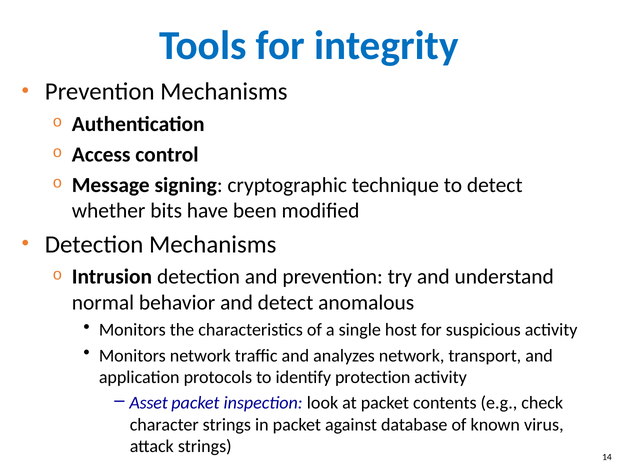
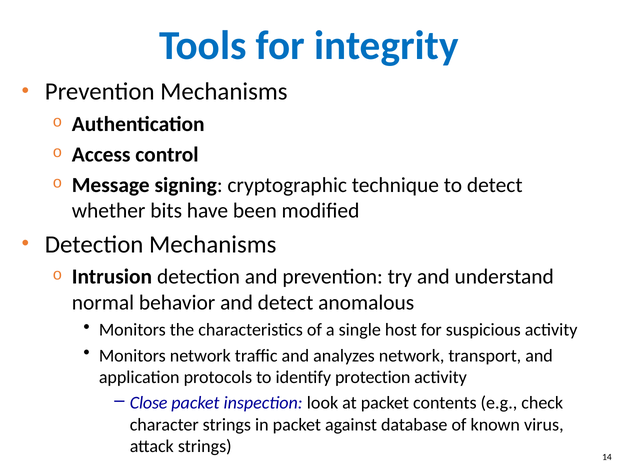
Asset: Asset -> Close (149, 403)
